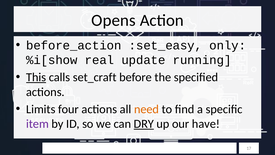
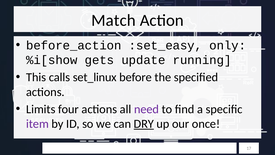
Opens: Opens -> Match (114, 20)
real: real -> gets (99, 60)
This underline: present -> none (36, 77)
set_craft: set_craft -> set_linux (95, 77)
need colour: orange -> purple (147, 109)
have: have -> once (206, 124)
